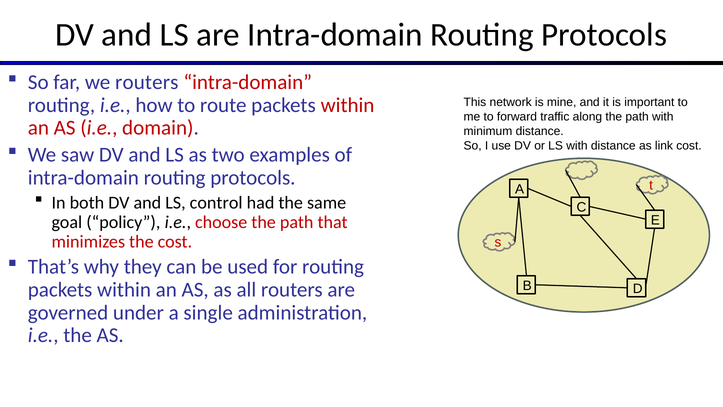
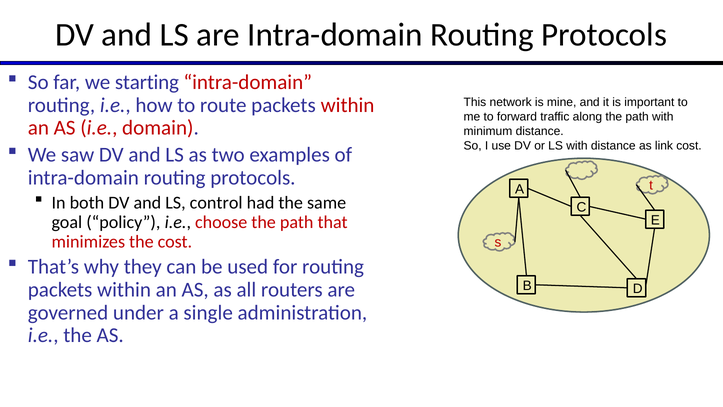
we routers: routers -> starting (147, 82)
